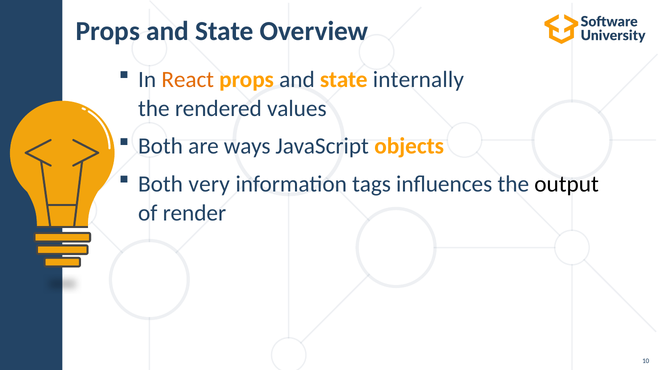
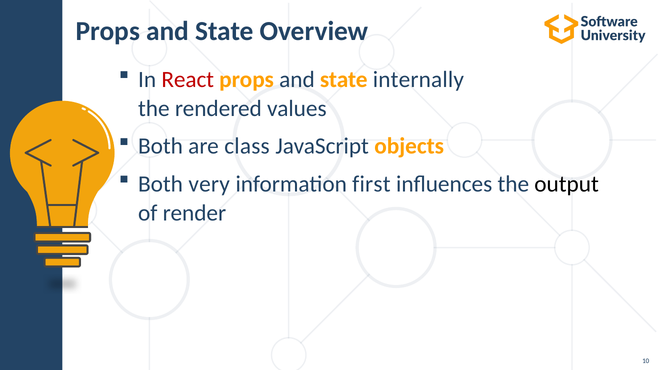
React colour: orange -> red (188, 79)
ways: ways -> class (247, 146)
tags: tags -> first (371, 184)
